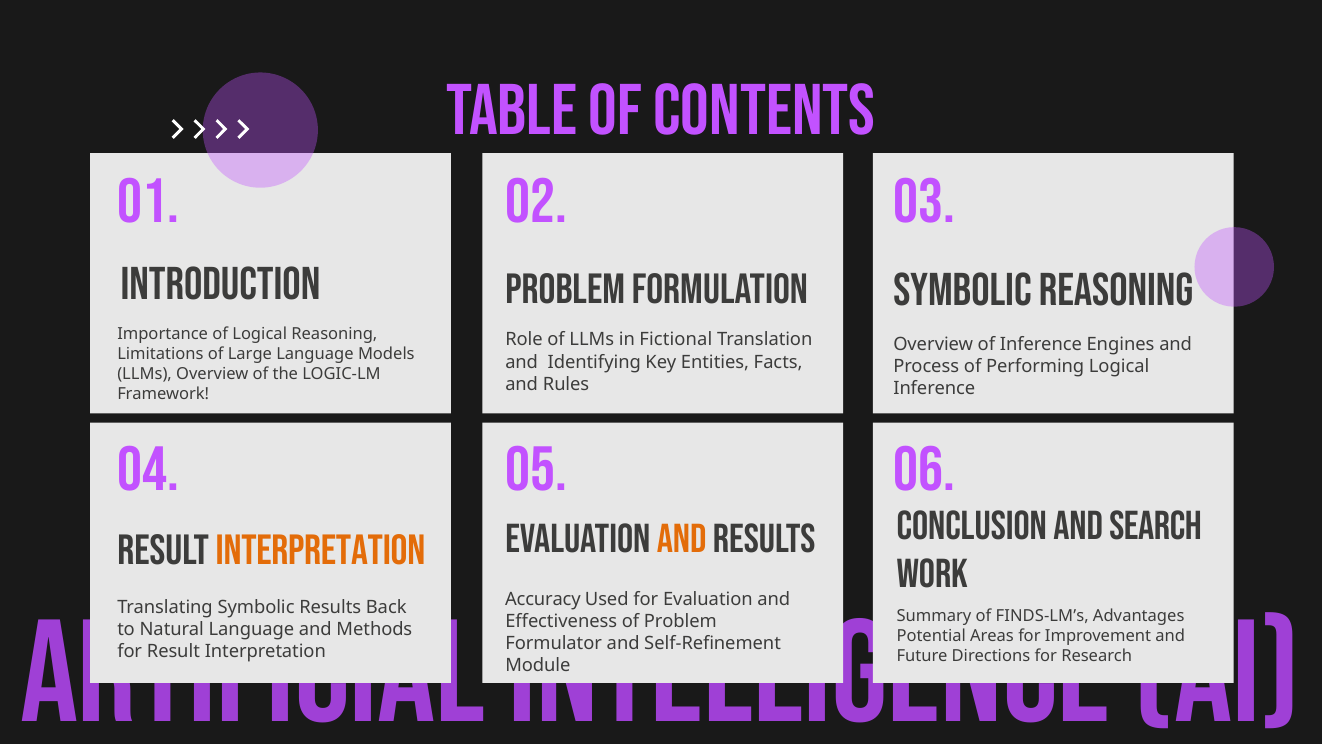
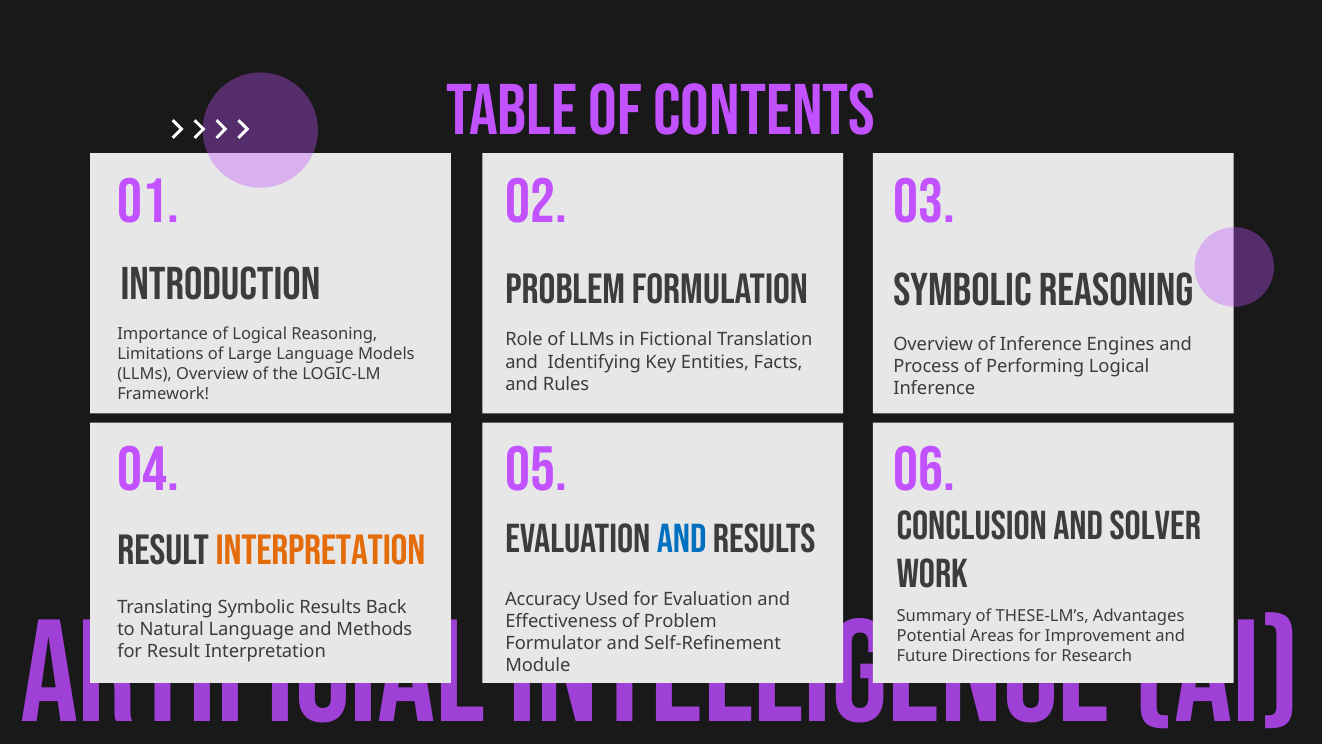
Search: Search -> Solver (1155, 526)
and colour: orange -> blue (682, 539)
FINDS-LM’s: FINDS-LM’s -> THESE-LM’s (1042, 616)
